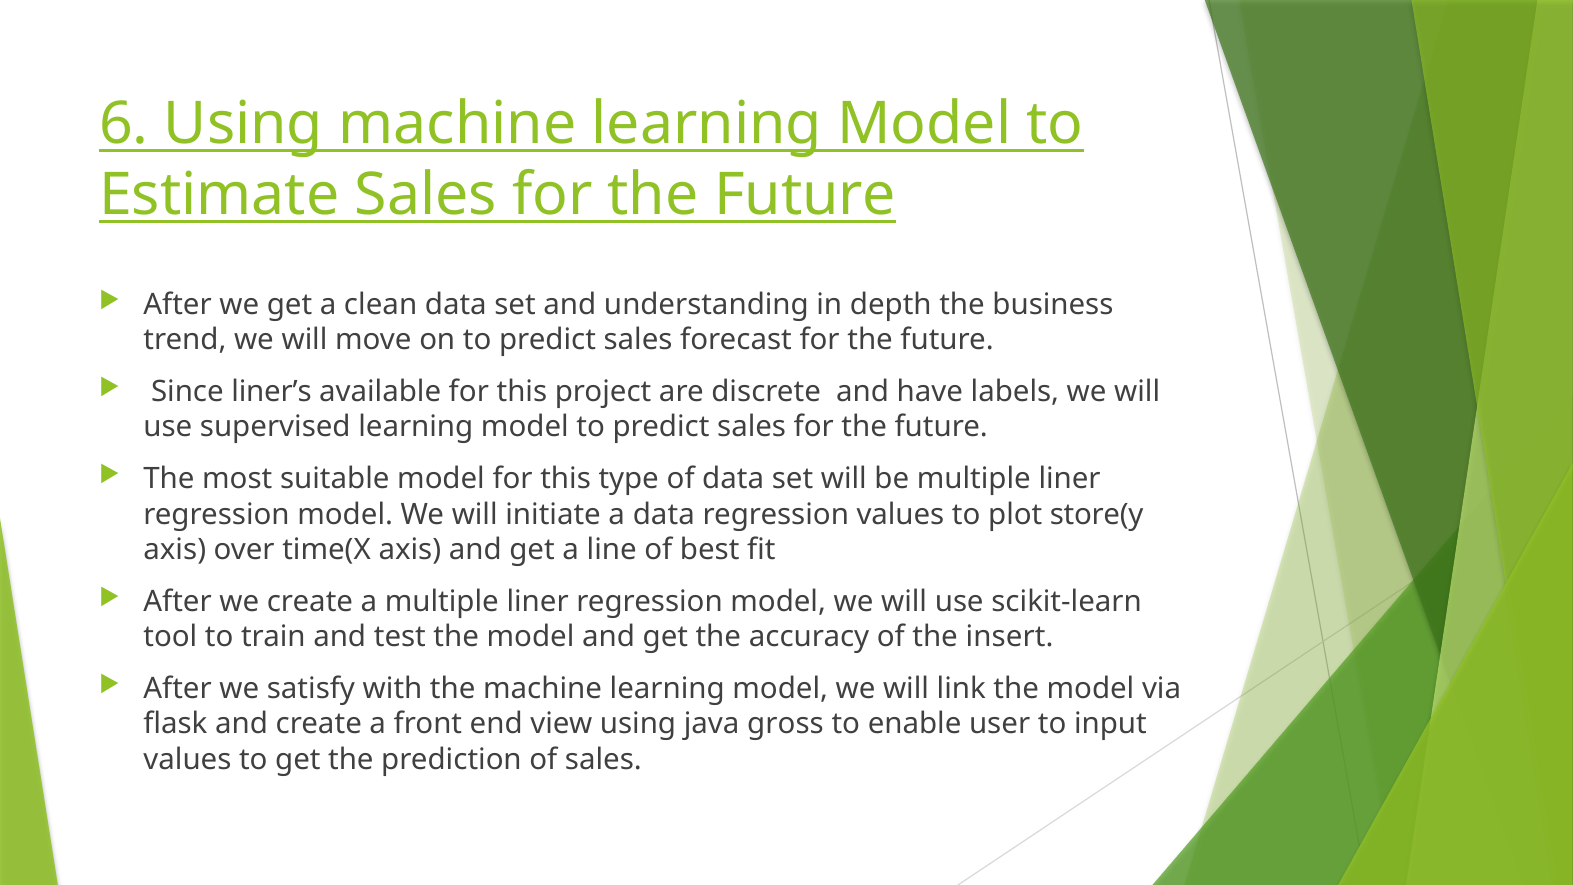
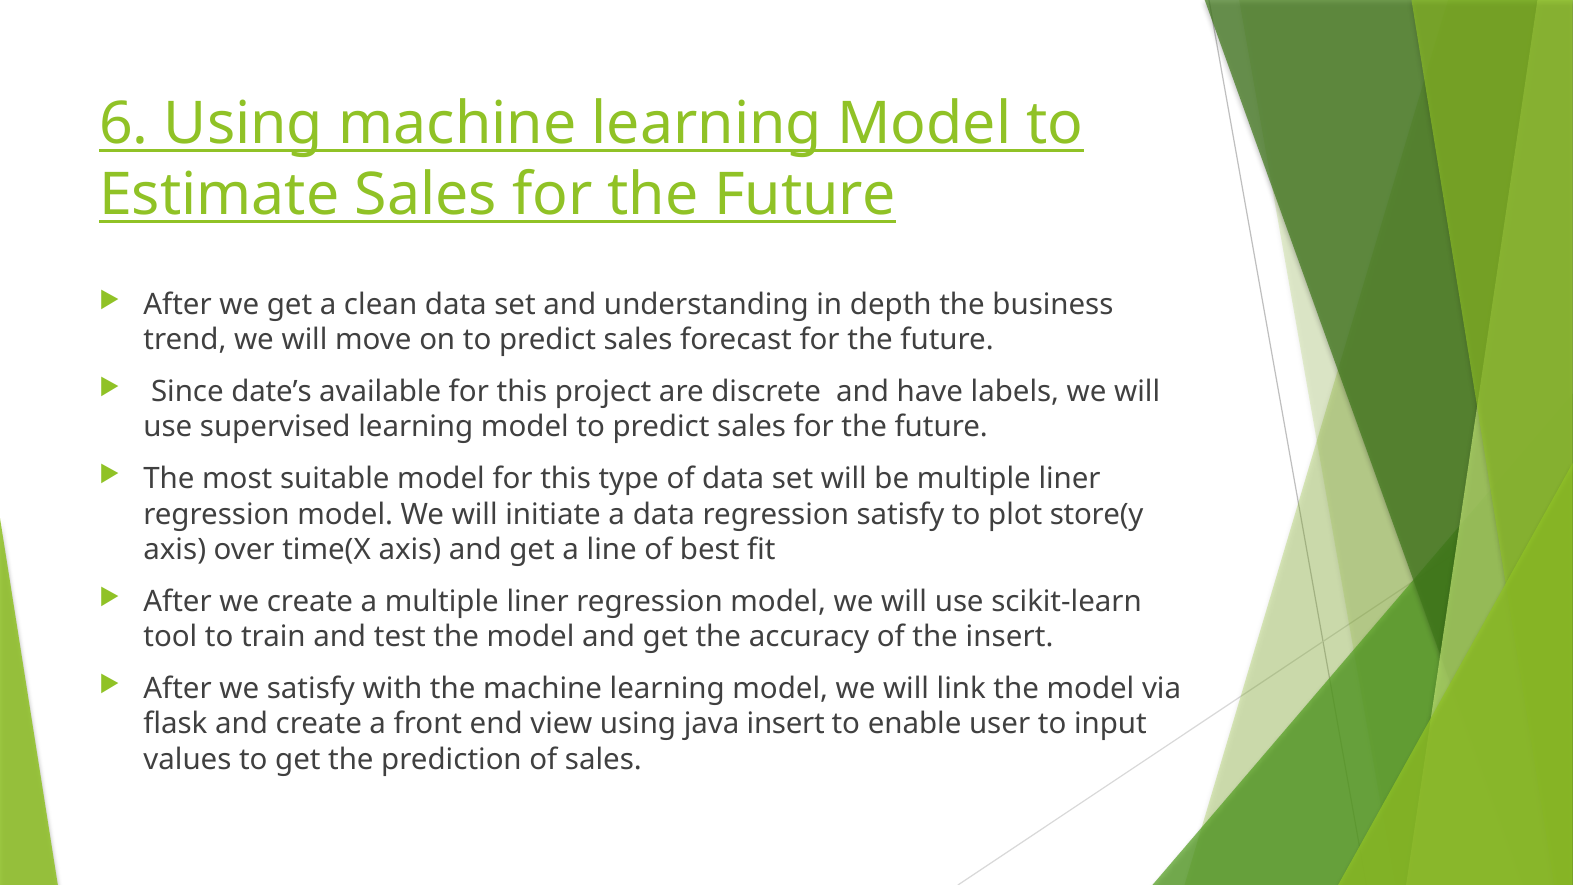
liner’s: liner’s -> date’s (272, 392)
regression values: values -> satisfy (900, 514)
java gross: gross -> insert (786, 724)
